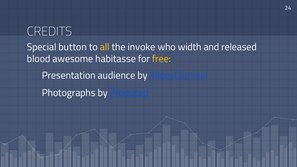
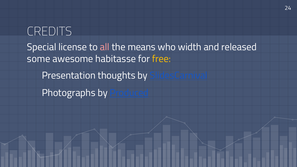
button: button -> license (73, 47)
all colour: yellow -> pink (105, 47)
invoke: invoke -> means (142, 47)
blood: blood -> some (39, 59)
audience: audience -> thoughts (117, 76)
